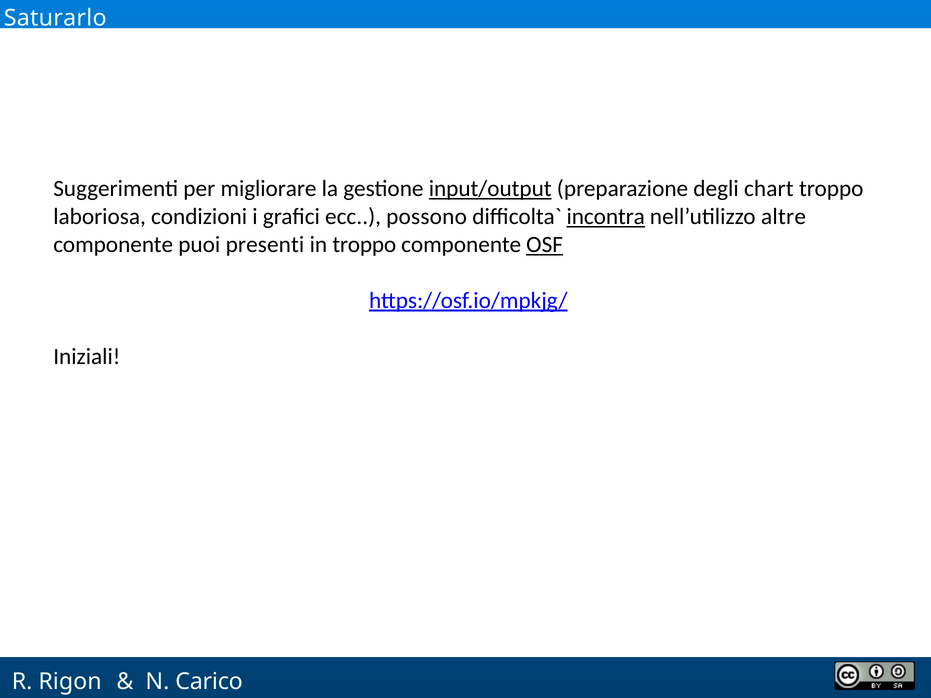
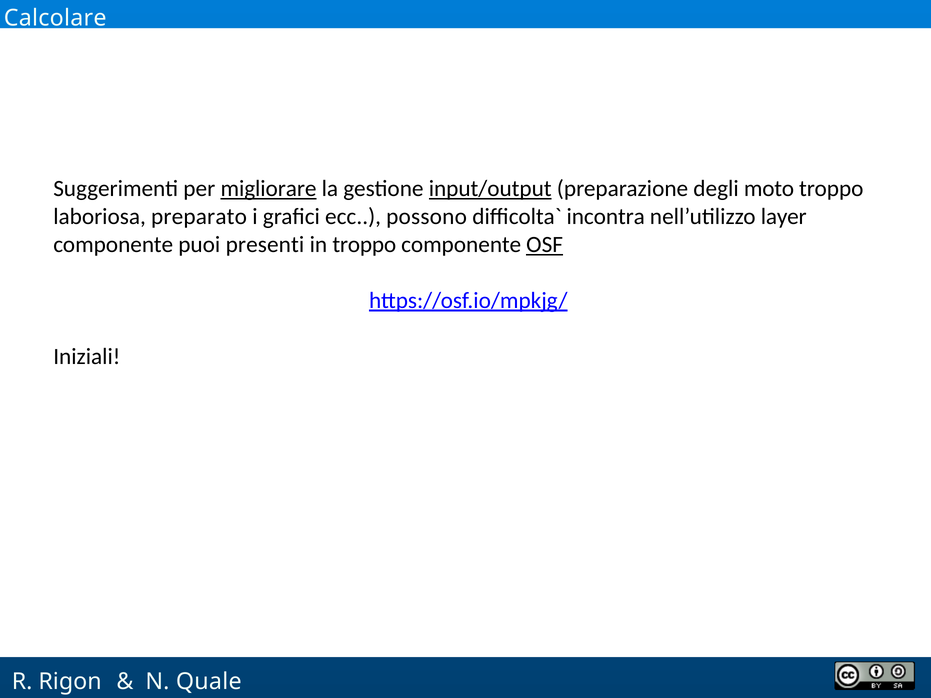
Saturarlo: Saturarlo -> Calcolare (55, 18)
migliorare underline: none -> present (268, 189)
chart: chart -> moto (769, 189)
condizioni: condizioni -> preparato (199, 217)
incontra underline: present -> none (606, 217)
altre: altre -> layer (784, 217)
Carico: Carico -> Quale (209, 682)
